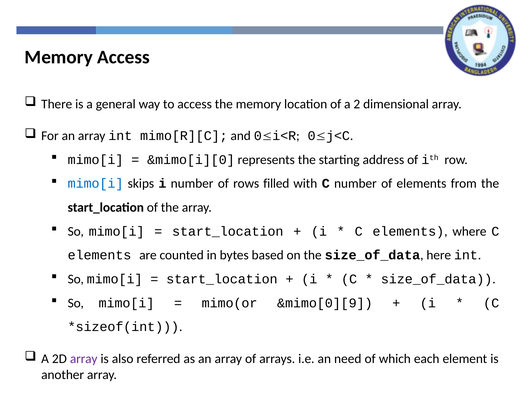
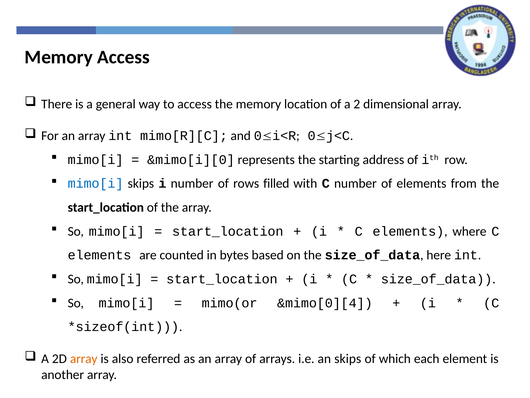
&mimo[0][9: &mimo[0][9 -> &mimo[0][4 (325, 303)
array colour: purple -> orange (84, 358)
an need: need -> skips (348, 358)
